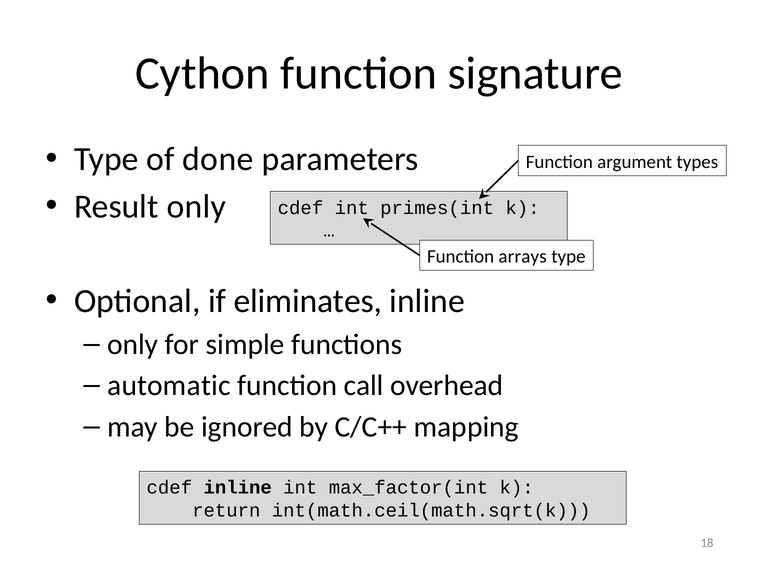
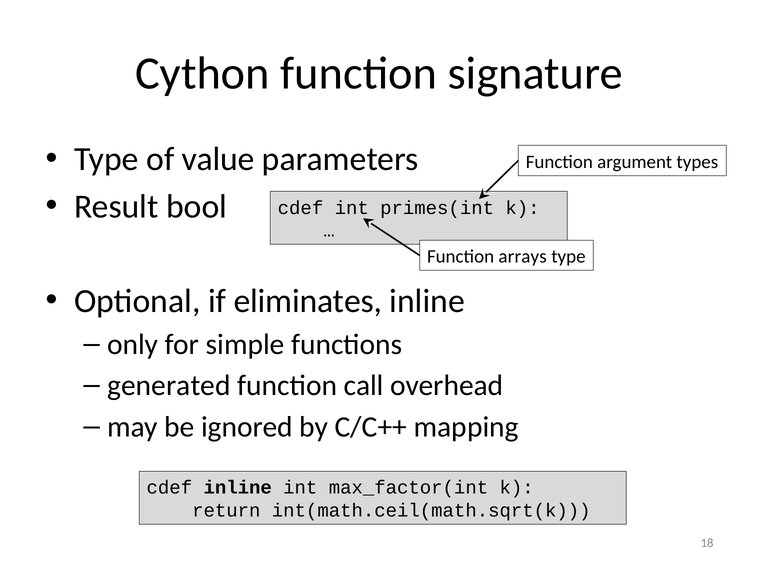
done: done -> value (218, 159)
Result only: only -> bool (197, 207)
automatic: automatic -> generated (169, 386)
